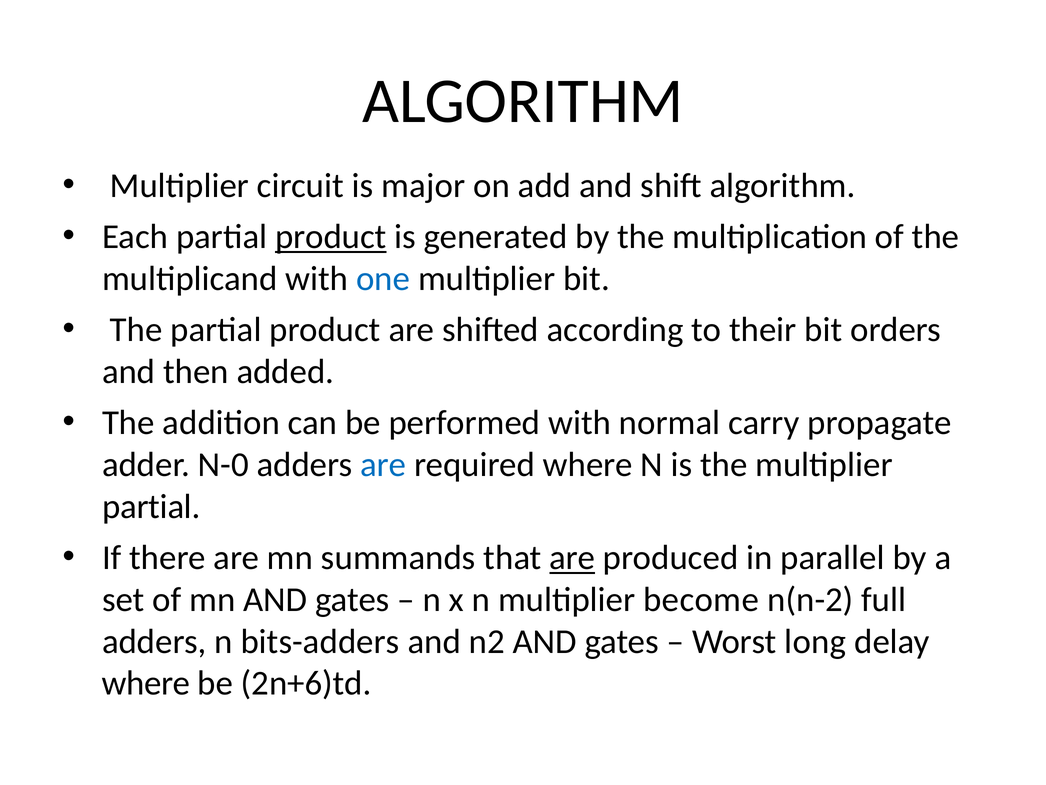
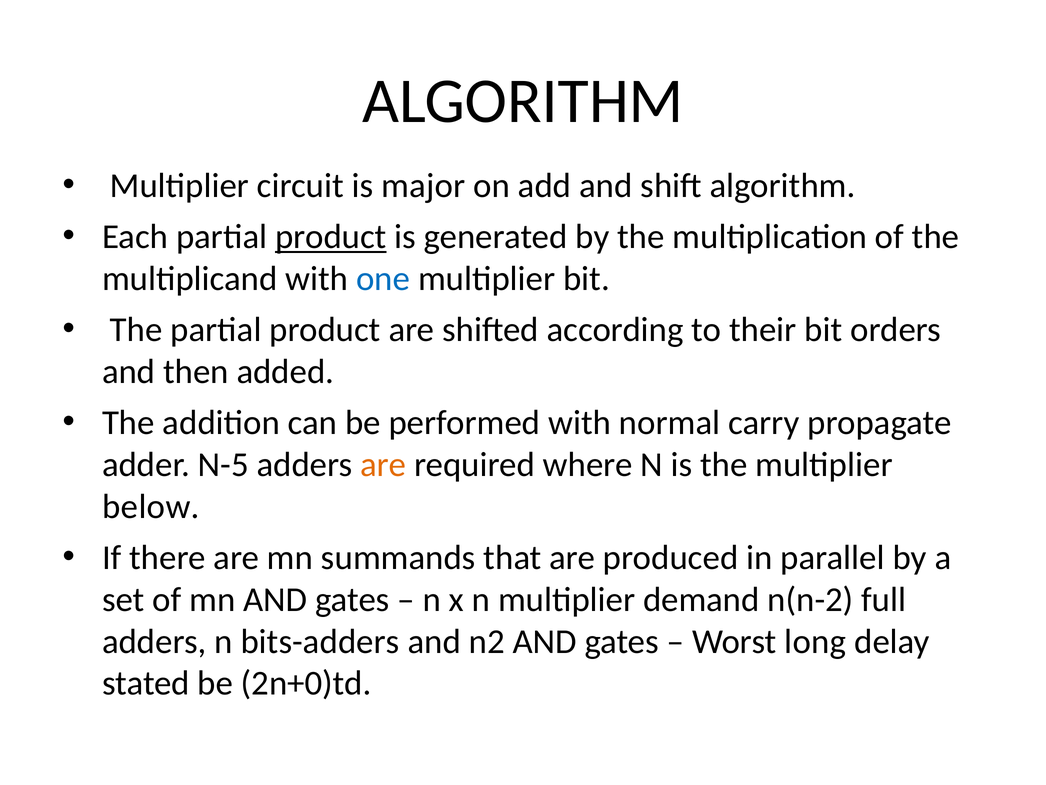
N-0: N-0 -> N-5 (223, 464)
are colour: blue -> orange (383, 464)
partial: partial -> below (151, 506)
are underline: present -> none (572, 557)
become: become -> demand (701, 599)
where: where -> stated (146, 683)
2n+6)td: 2n+6)td -> 2n+0)td (306, 683)
